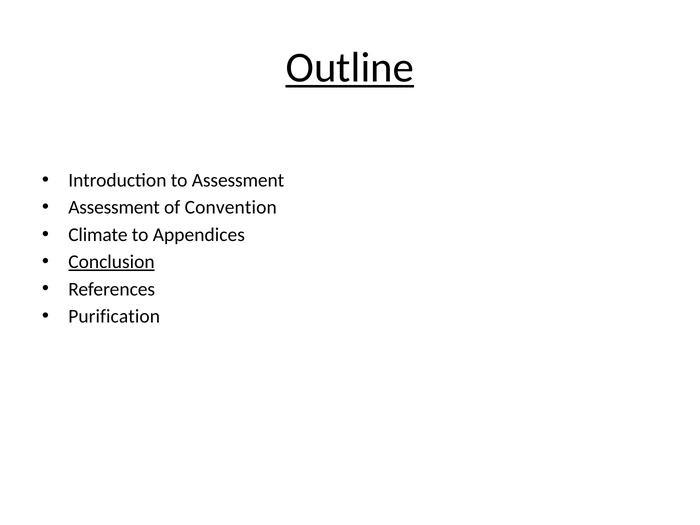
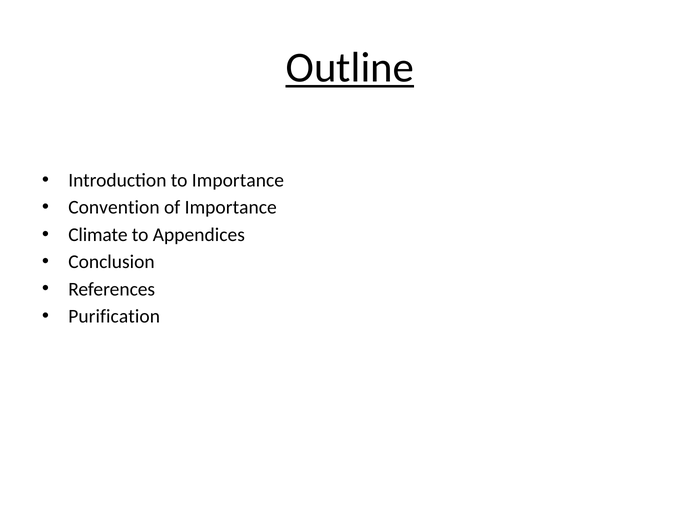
to Assessment: Assessment -> Importance (238, 180)
Assessment: Assessment -> Convention (114, 207)
of Convention: Convention -> Importance (231, 207)
Conclusion underline: present -> none (111, 262)
